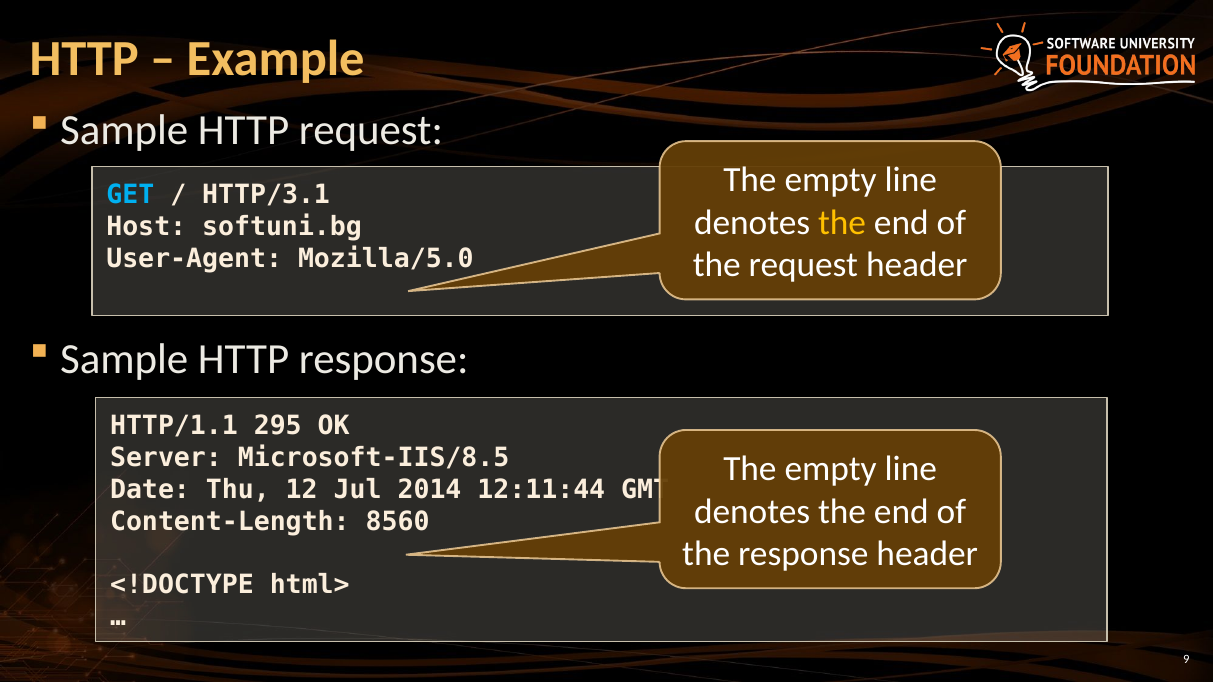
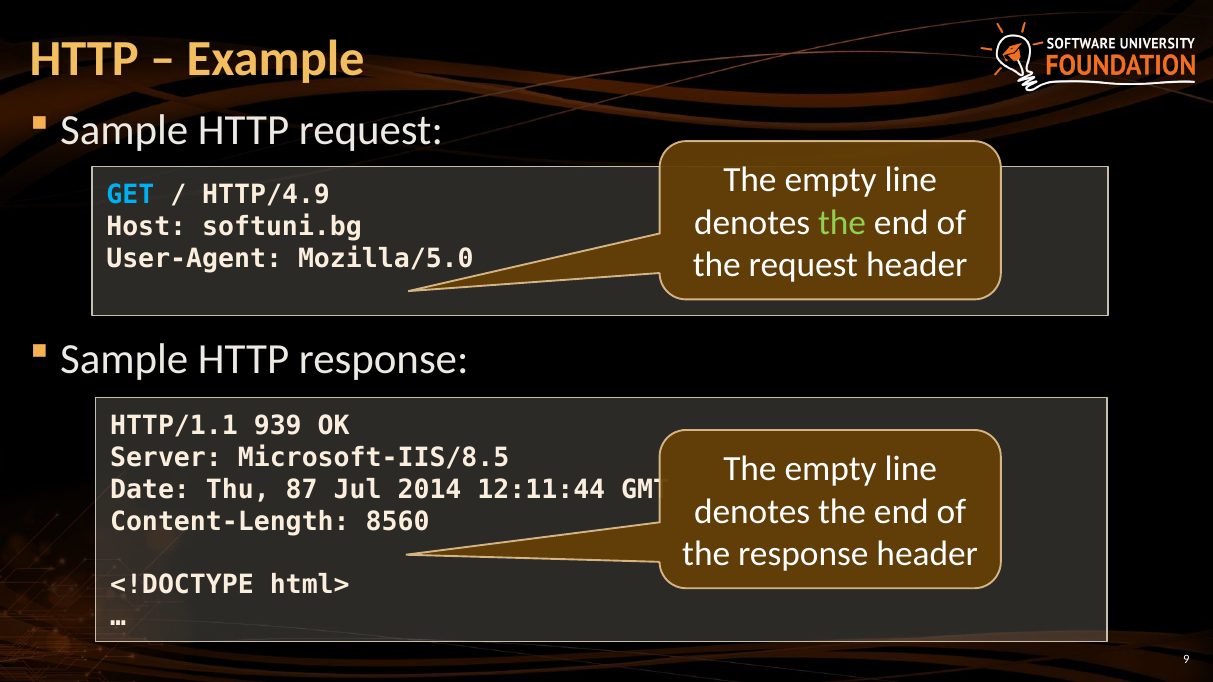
HTTP/3.1: HTTP/3.1 -> HTTP/4.9 (266, 195)
the colour: yellow -> light green (842, 223)
295: 295 -> 939 (278, 426)
12: 12 -> 87 (302, 490)
